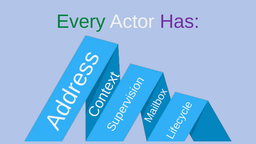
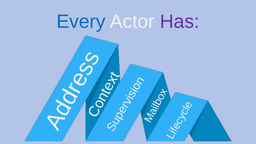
Every colour: green -> blue (81, 21)
